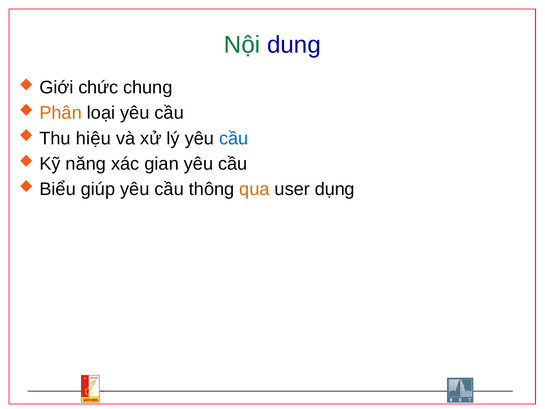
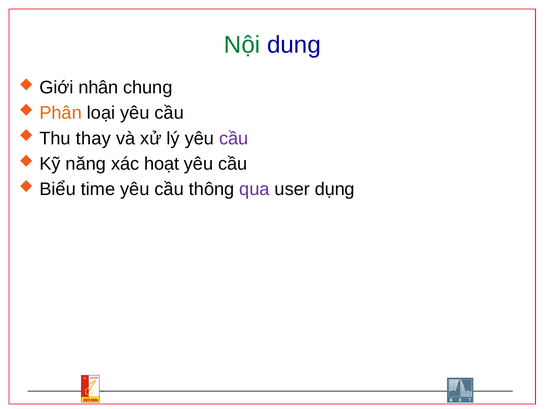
chức: chức -> nhân (98, 87)
hiệu: hiệu -> thay (93, 138)
cầu colour: blue -> purple (234, 138)
gian: gian -> hoạt (162, 164)
giúp: giúp -> time (98, 189)
qua colour: orange -> purple (254, 189)
